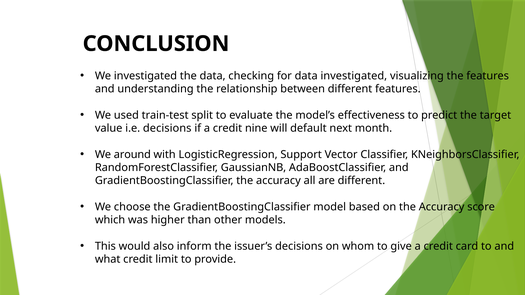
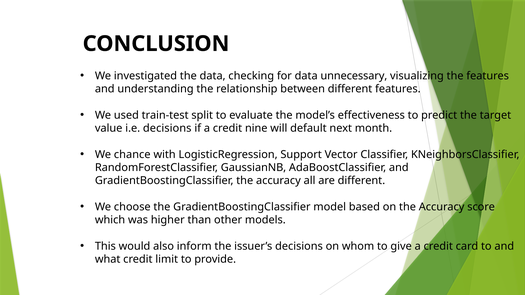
data investigated: investigated -> unnecessary (354, 76)
around: around -> chance (132, 155)
